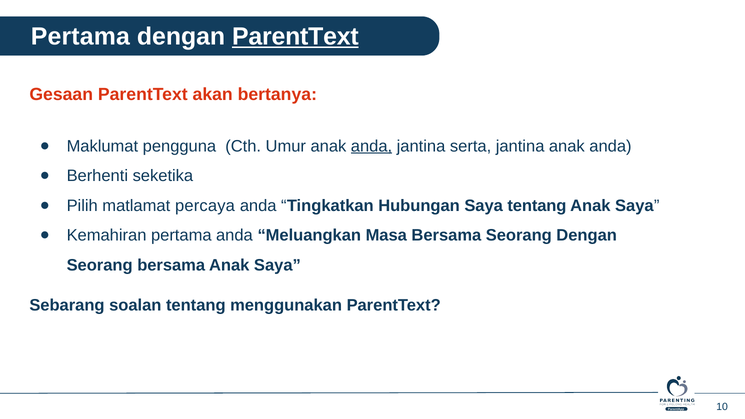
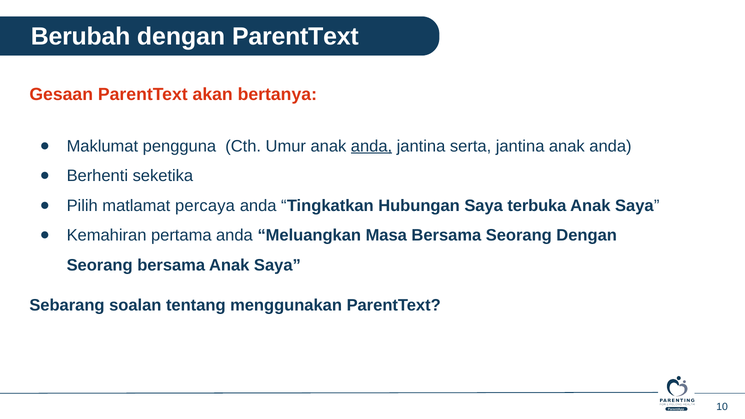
Pertama: Pertama -> Berubah (81, 36)
ParentText underline: present -> none (295, 36)
Saya tentang: tentang -> terbuka (537, 206)
